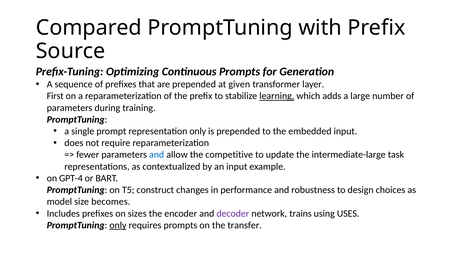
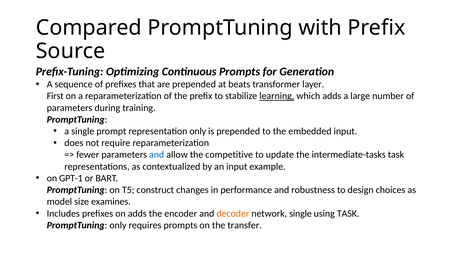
given: given -> beats (239, 84)
intermediate-large: intermediate-large -> intermediate-tasks (349, 155)
GPT-4: GPT-4 -> GPT-1 (71, 178)
becomes: becomes -> examines (111, 202)
on sizes: sizes -> adds (137, 214)
decoder colour: purple -> orange (233, 214)
network trains: trains -> single (300, 214)
using USES: USES -> TASK (348, 214)
only underline: present -> none (118, 226)
